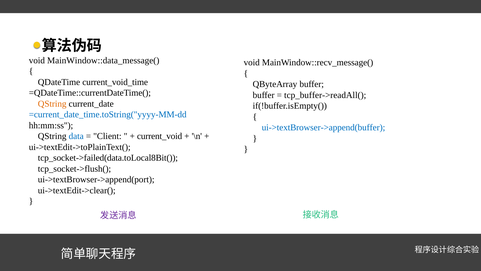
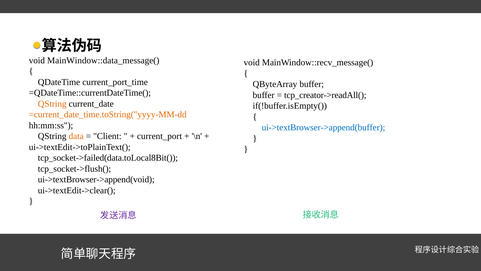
current_void_time: current_void_time -> current_port_time (115, 82)
tcp_buffer->readAll(: tcp_buffer->readAll( -> tcp_creator->readAll( (325, 95)
=current_date_time.toString("yyyy-MM-dd colour: blue -> orange (108, 114)
data colour: blue -> orange (76, 136)
current_void: current_void -> current_port (160, 136)
ui->textBrowser->append(port: ui->textBrowser->append(port -> ui->textBrowser->append(void (96, 179)
